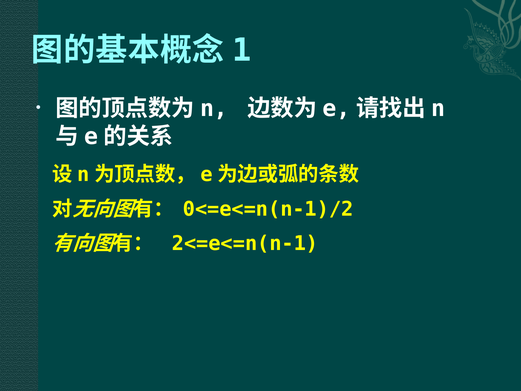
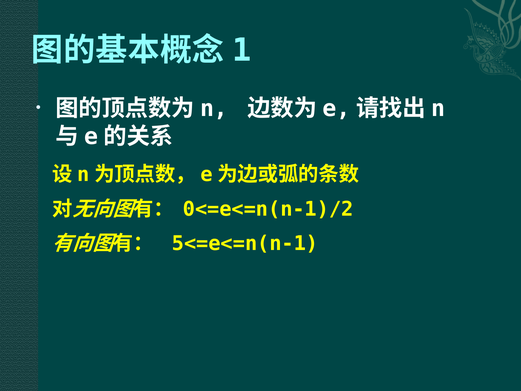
2<=e<=n(n-1: 2<=e<=n(n-1 -> 5<=e<=n(n-1 (245, 243)
